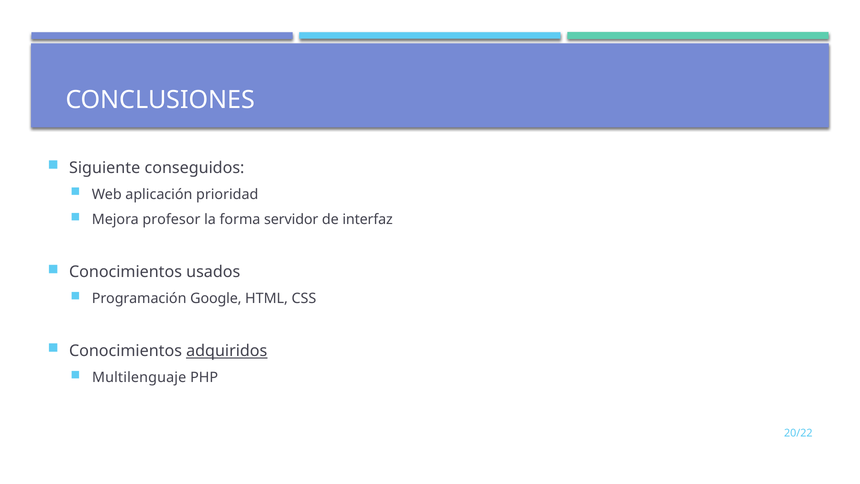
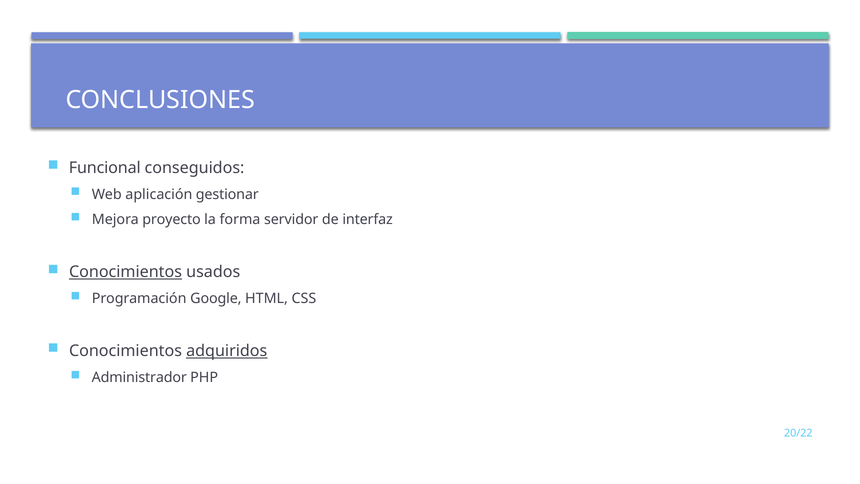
Siguiente: Siguiente -> Funcional (105, 168)
prioridad: prioridad -> gestionar (227, 194)
profesor: profesor -> proyecto (172, 220)
Conocimientos underline: none -> present (126, 272)
Multilenguaje: Multilenguaje -> Administrador (139, 377)
